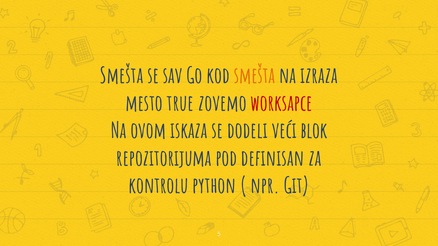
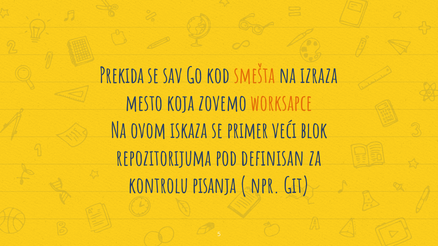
Smešta: Smešta -> Prekida (122, 76)
true: true -> koja (181, 104)
worksapce colour: red -> orange (281, 104)
dodeli: dodeli -> primer (248, 131)
python: python -> pisanja (214, 186)
